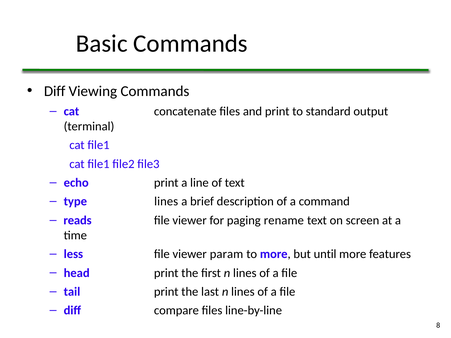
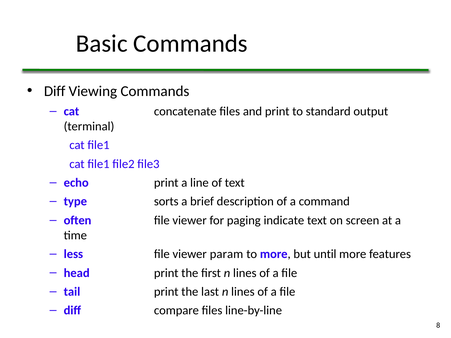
type lines: lines -> sorts (166, 202)
reads: reads -> often (78, 220)
rename: rename -> indicate (284, 220)
